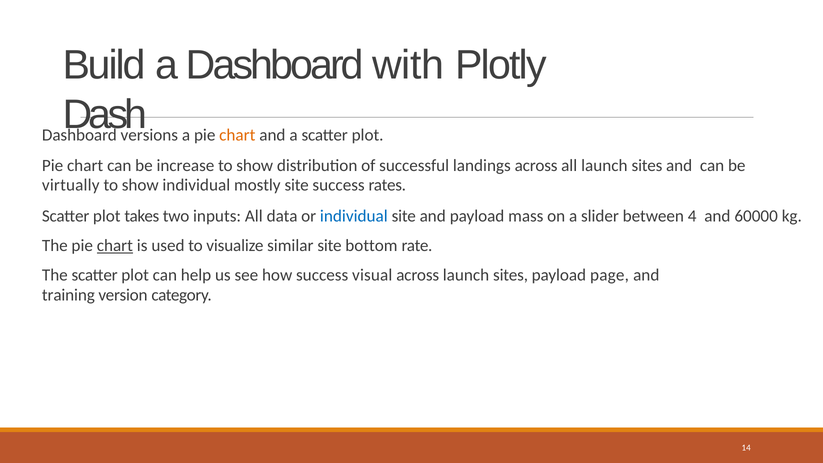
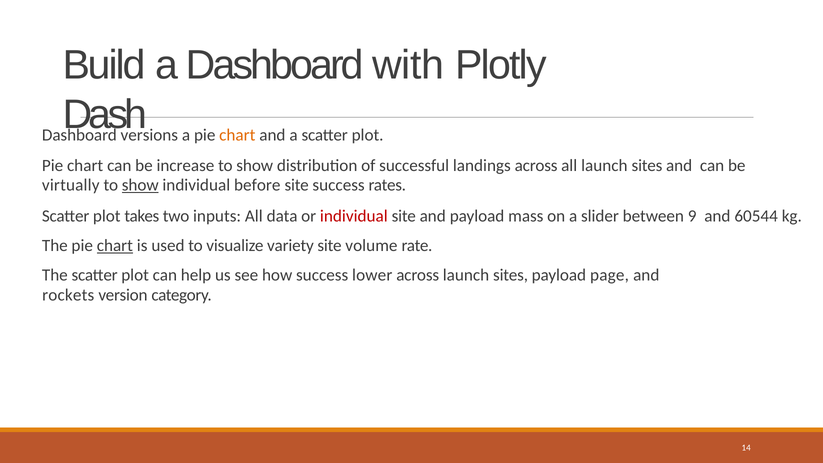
show underline: none -> present (140, 185)
mostly: mostly -> before (257, 185)
individual colour: blue -> red (354, 216)
4: 4 -> 9 (692, 216)
60000: 60000 -> 60544 (756, 216)
similar: similar -> variety (290, 245)
bottom: bottom -> volume (371, 245)
visual: visual -> lower (372, 275)
training: training -> rockets (68, 295)
